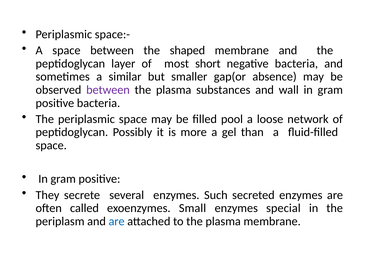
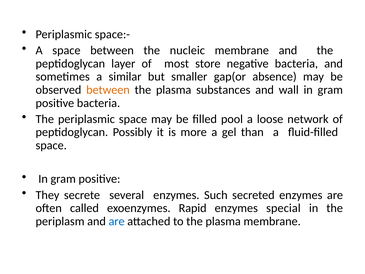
shaped: shaped -> nucleic (187, 50)
short: short -> store (208, 63)
between colour: purple -> orange (108, 90)
Small: Small -> Rapid (193, 208)
